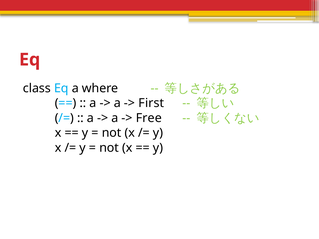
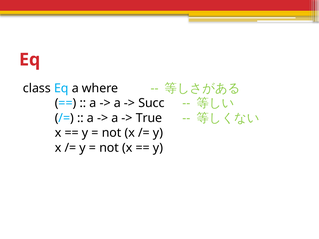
First: First -> Succ (151, 103)
Free: Free -> True (149, 118)
